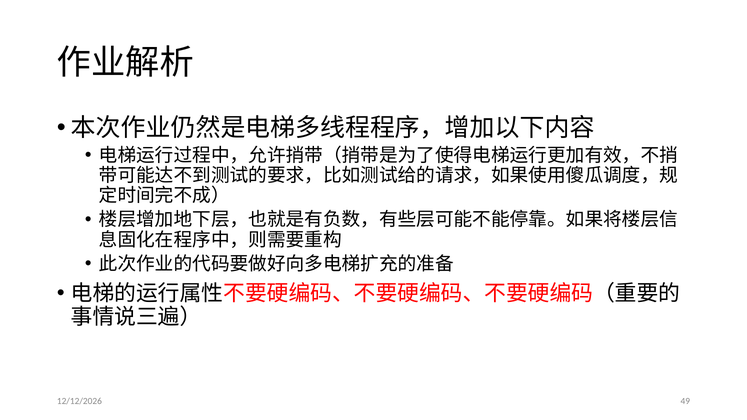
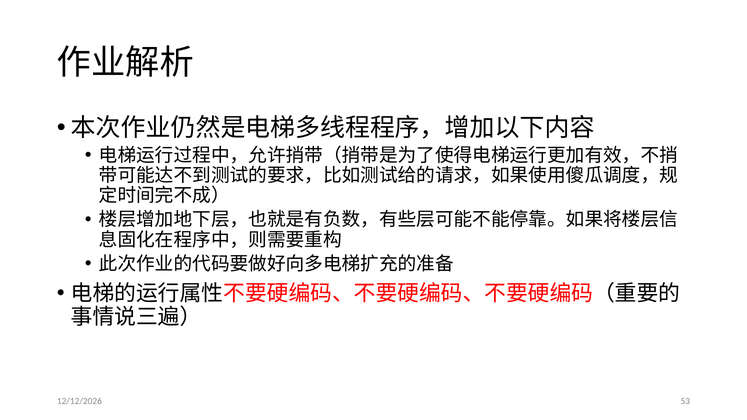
49: 49 -> 53 (685, 401)
